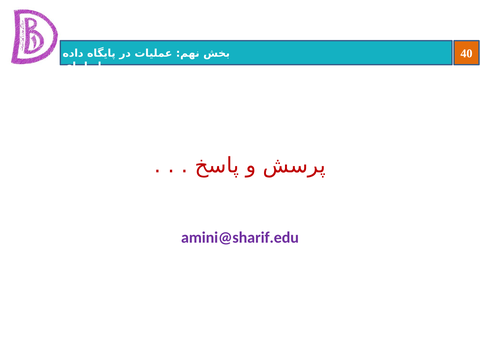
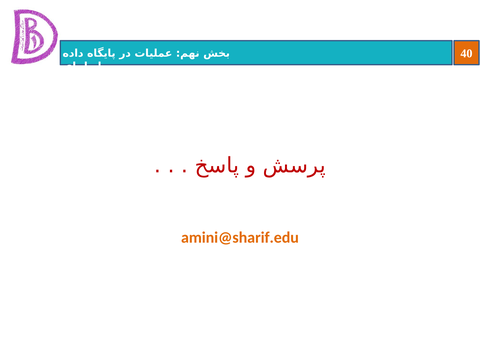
amini@sharif.edu colour: purple -> orange (240, 238)
